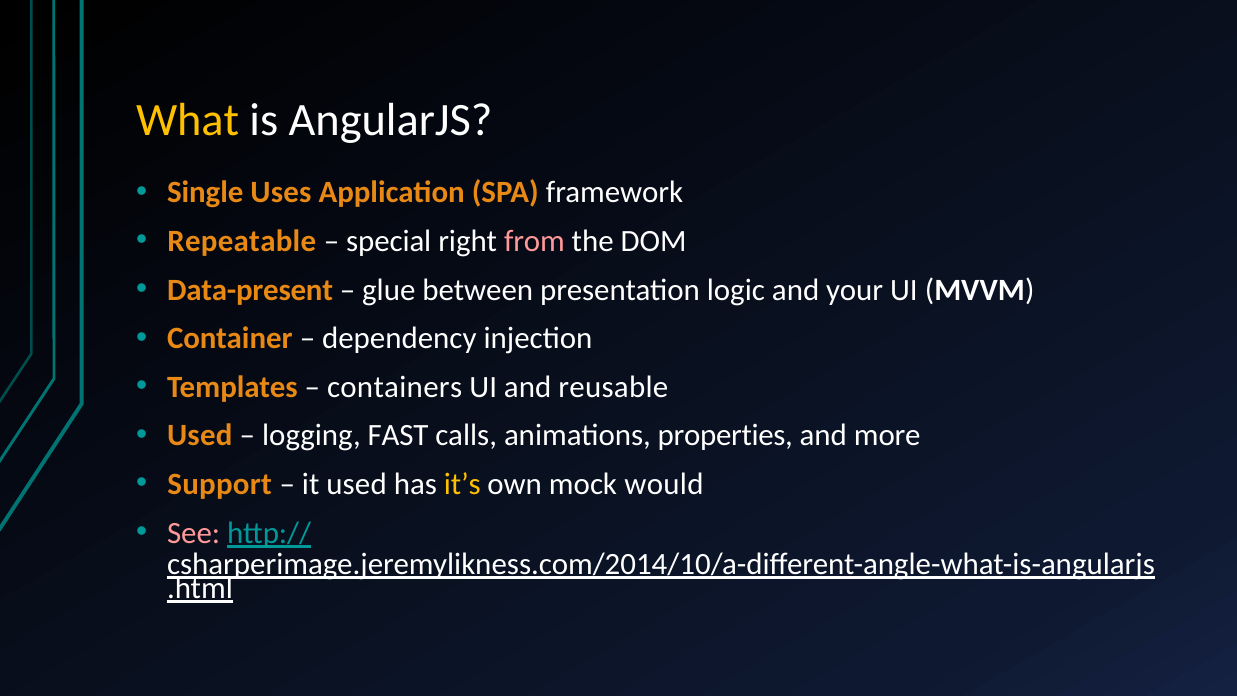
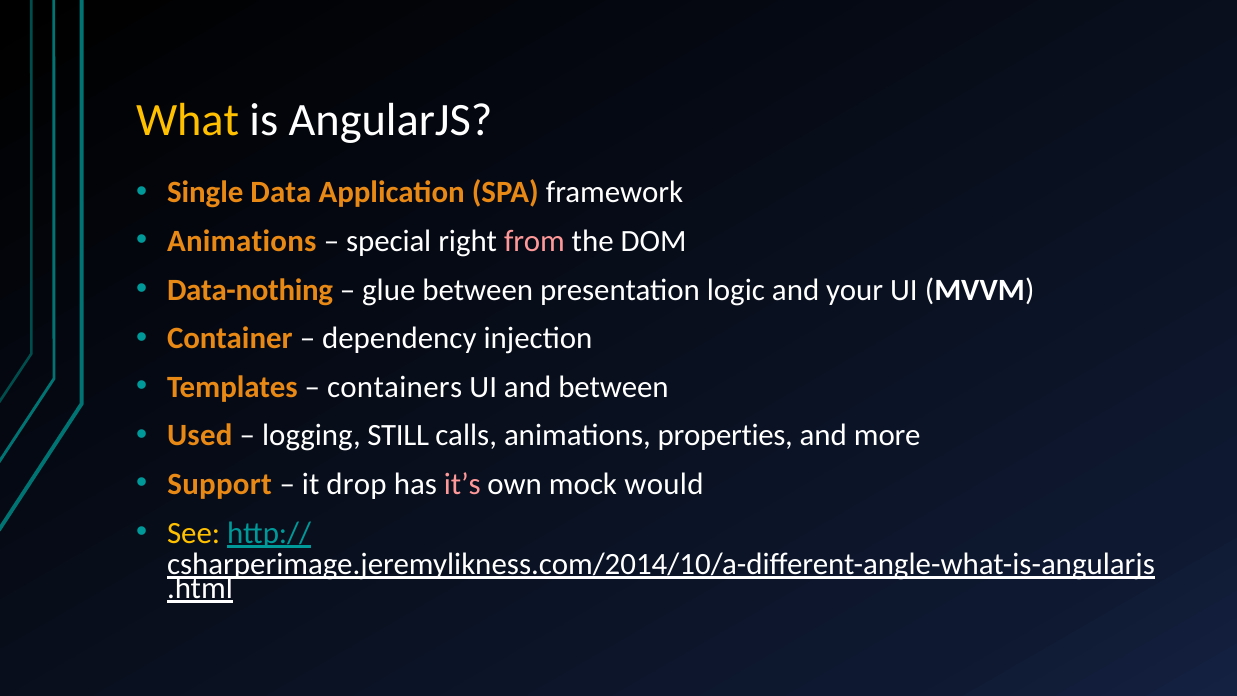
Uses: Uses -> Data (281, 193)
Repeatable: Repeatable -> Animations (242, 241)
Data-present: Data-present -> Data-nothing (250, 290)
and reusable: reusable -> between (614, 387)
FAST: FAST -> STILL (398, 436)
it used: used -> drop (356, 484)
it’s colour: yellow -> pink (462, 484)
See colour: pink -> yellow (194, 533)
